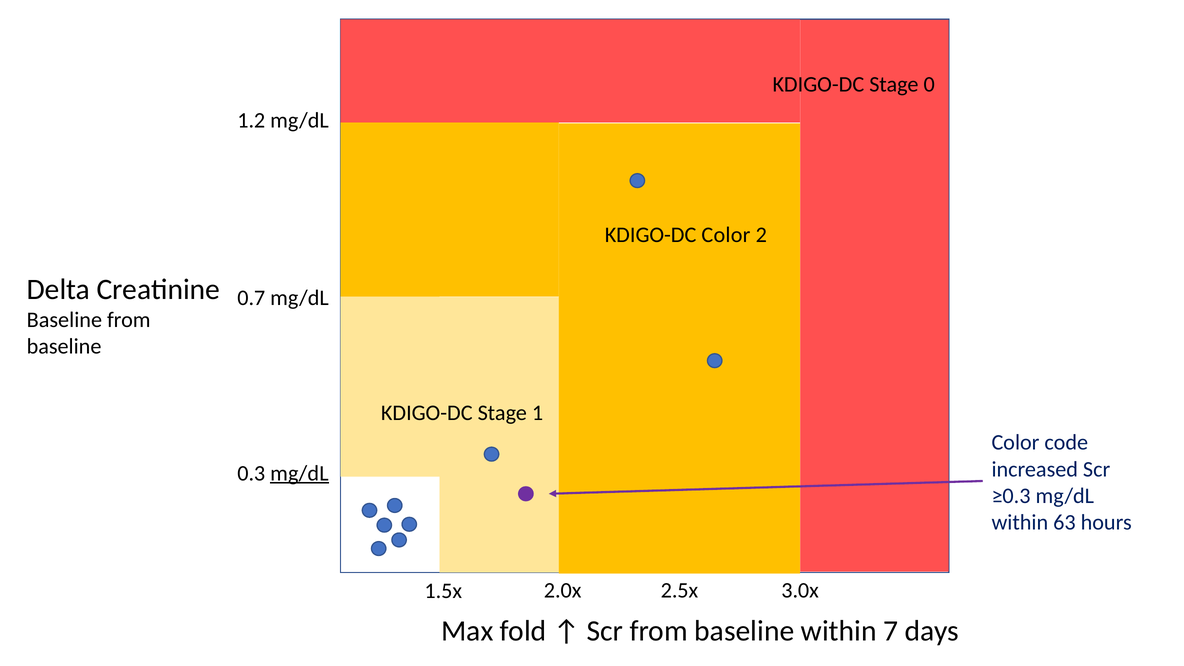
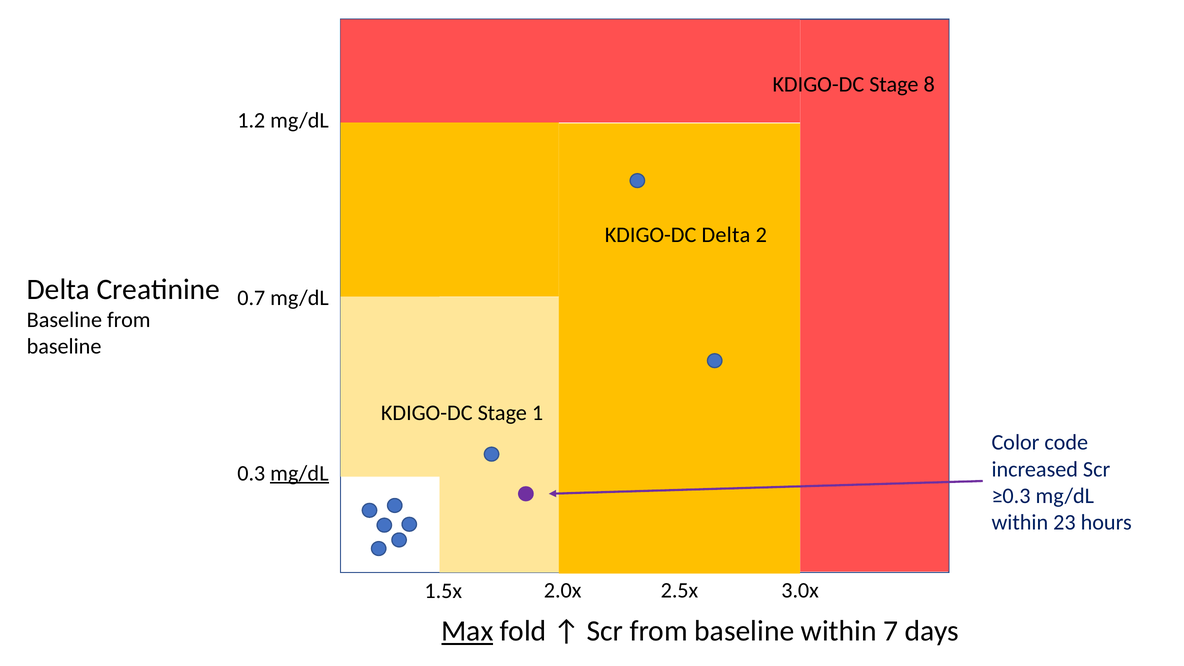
0: 0 -> 8 (929, 85)
KDIGO-DC Color: Color -> Delta (726, 235)
63: 63 -> 23 (1064, 522)
Max underline: none -> present (467, 631)
